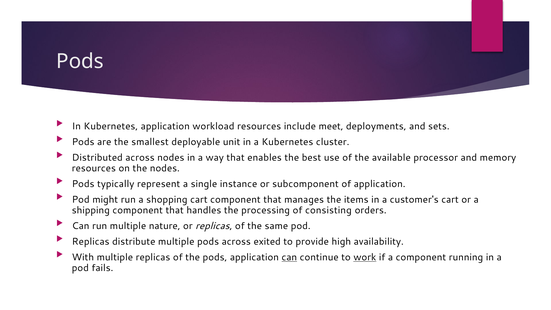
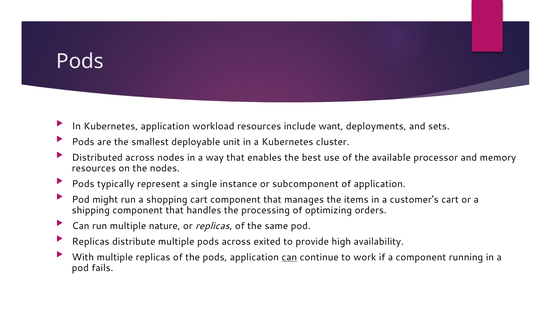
meet: meet -> want (331, 126)
consisting: consisting -> optimizing (328, 210)
work underline: present -> none (365, 257)
